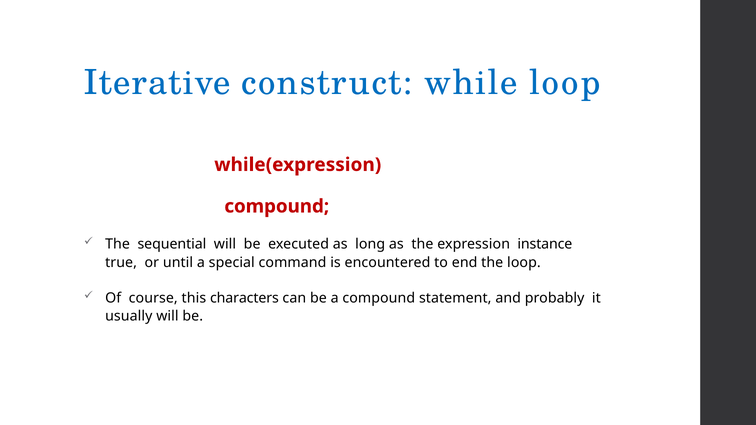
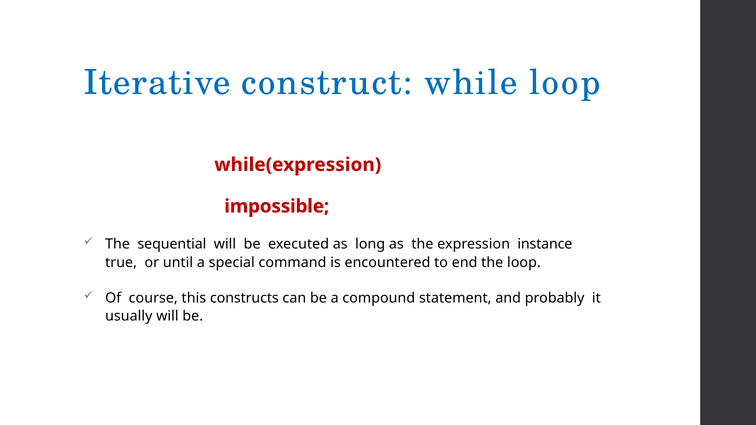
compound: compound -> impossible (277, 206)
characters: characters -> constructs (244, 298)
